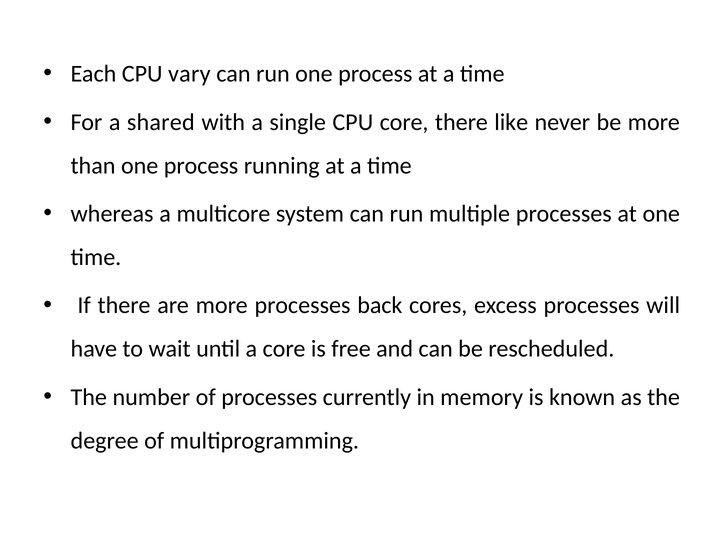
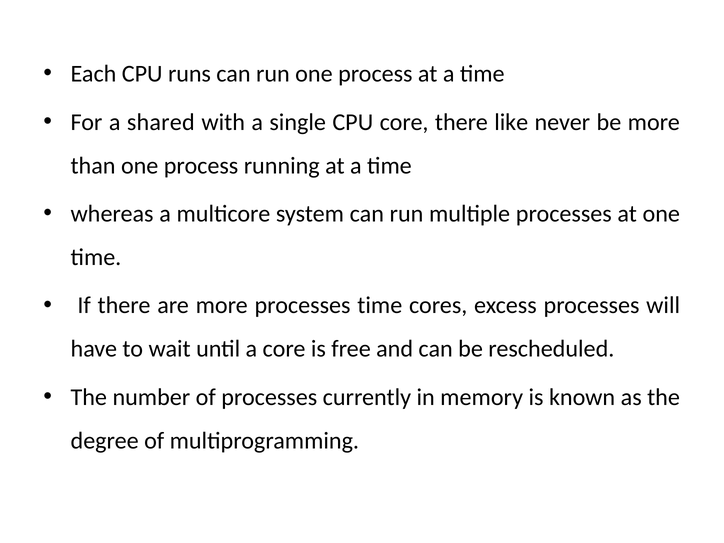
vary: vary -> runs (189, 74)
processes back: back -> time (380, 306)
